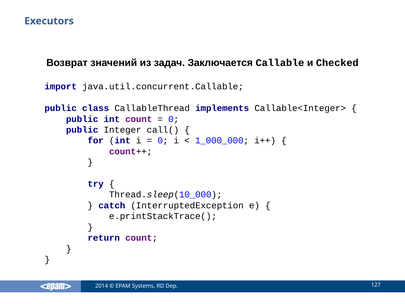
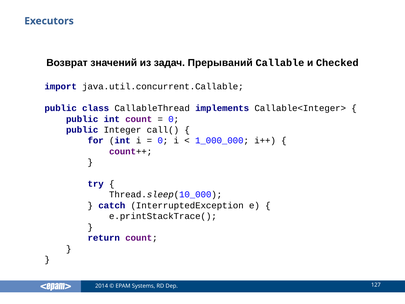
Заключается: Заключается -> Прерываний (220, 63)
